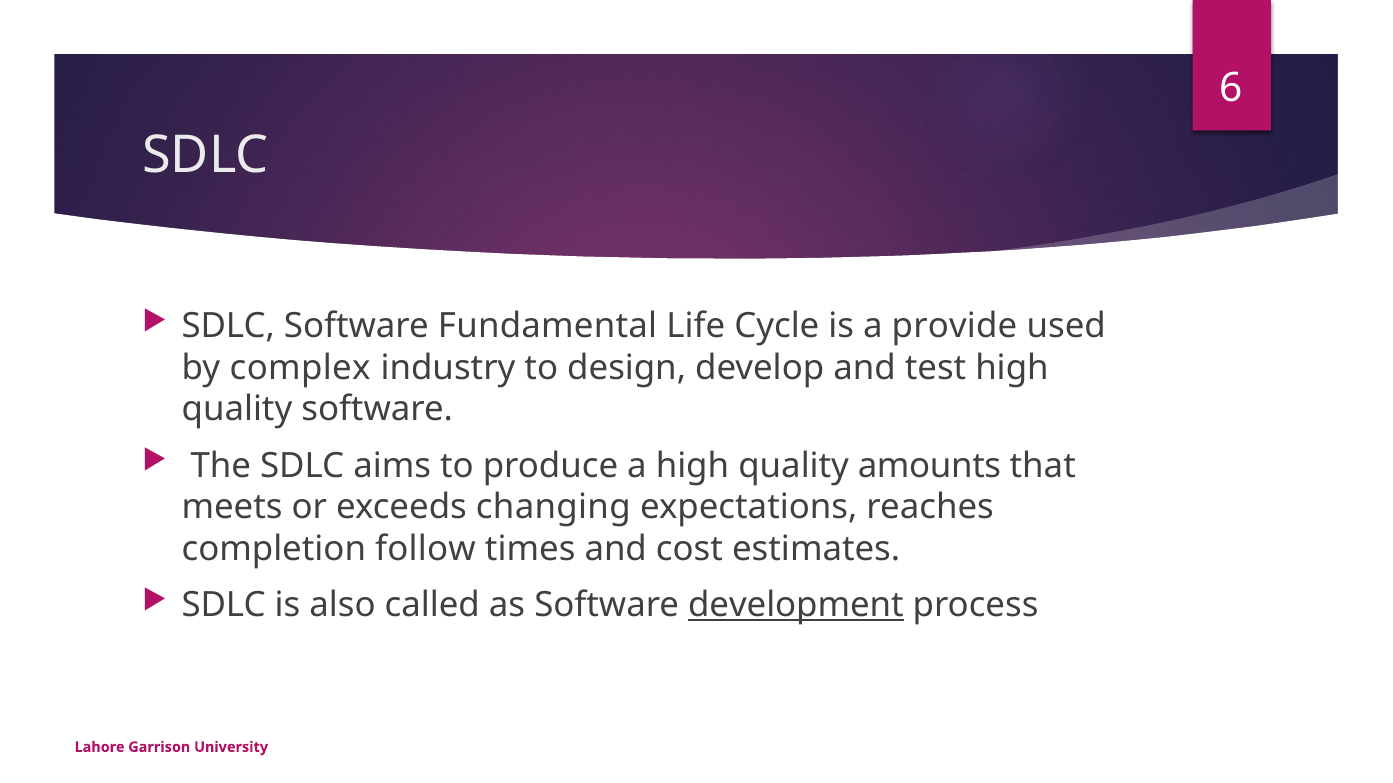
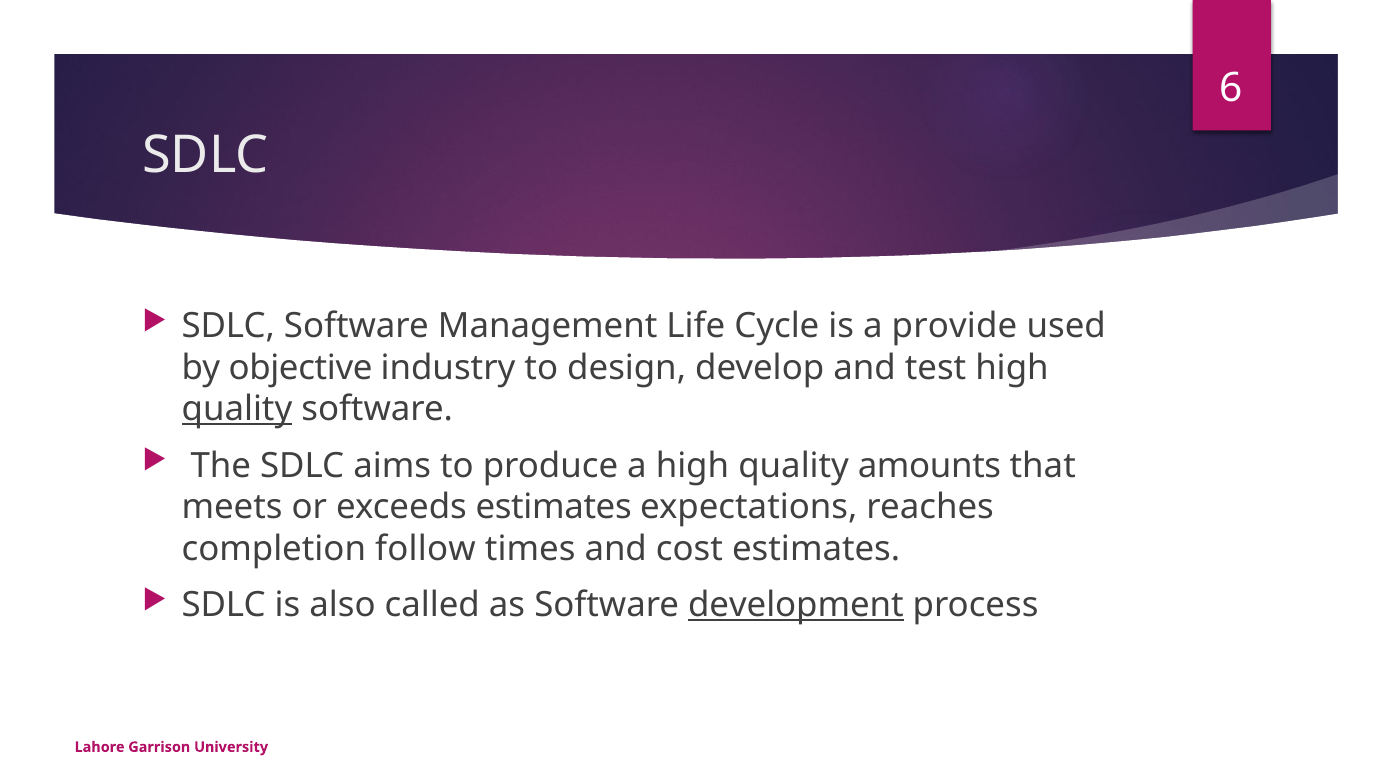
Fundamental: Fundamental -> Management (548, 326)
complex: complex -> objective (301, 368)
quality underline: none -> present (237, 410)
exceeds changing: changing -> estimates (554, 508)
